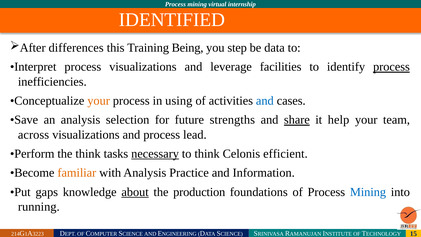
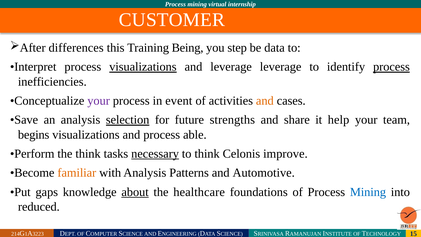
IDENTIFIED: IDENTIFIED -> CUSTOMER (172, 20)
visualizations underline: none -> present (143, 67)
leverage facilities: facilities -> leverage (281, 67)
your colour: orange -> purple (99, 101)
using: using -> event (179, 101)
and colour: blue -> orange (265, 101)
selection underline: none -> present (128, 120)
share underline: present -> none (297, 120)
across: across -> begins (34, 135)
lead: lead -> able (195, 135)
efficient: efficient -> improve (285, 154)
Practice: Practice -> Patterns (189, 173)
Information: Information -> Automotive (264, 173)
production: production -> healthcare (199, 192)
running: running -> reduced (39, 207)
